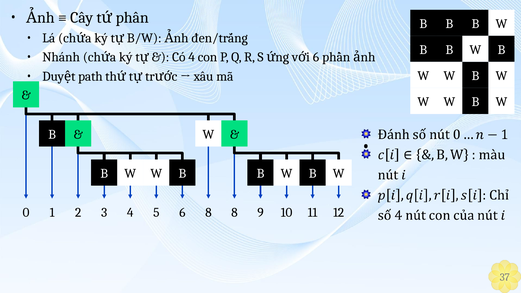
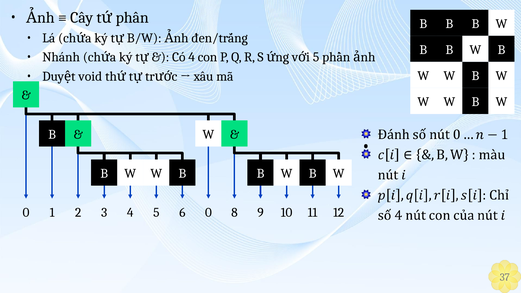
6: 6 -> 5 (316, 57)
path: path -> void (90, 76)
6 8: 8 -> 0 (208, 213)
